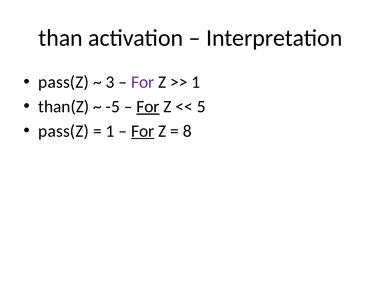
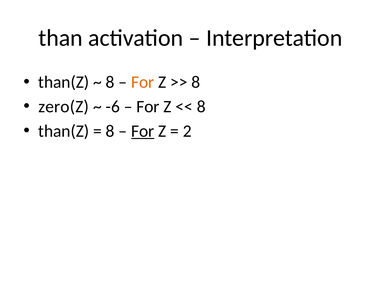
pass(Z: pass(Z -> than(Z (64, 82)
3: 3 -> 8 (110, 82)
For colour: purple -> orange (143, 82)
1: 1 -> 8 (196, 82)
than(Z: than(Z -> zero(Z (64, 107)
-5: -5 -> -6 (113, 107)
For underline: present -> none (148, 107)
5: 5 -> 8 (201, 107)
pass(Z: pass(Z -> than(Z (64, 131)
1: 1 -> 8 (110, 131)
8: 8 -> 2 (187, 131)
